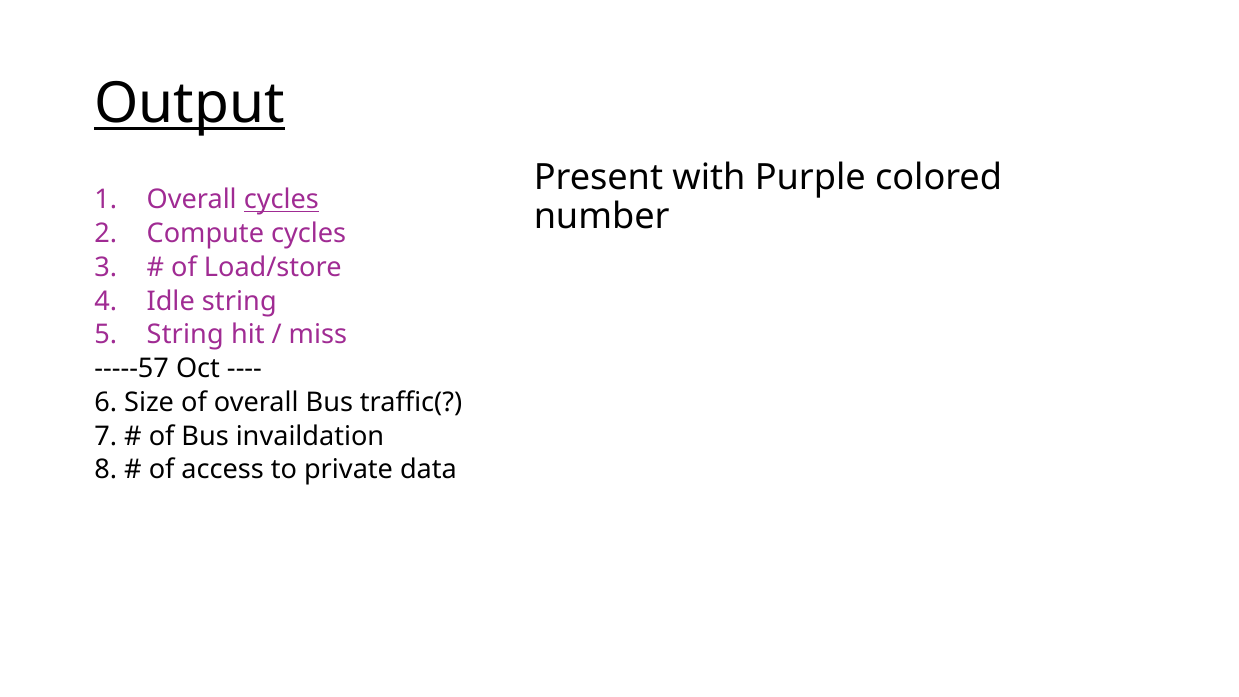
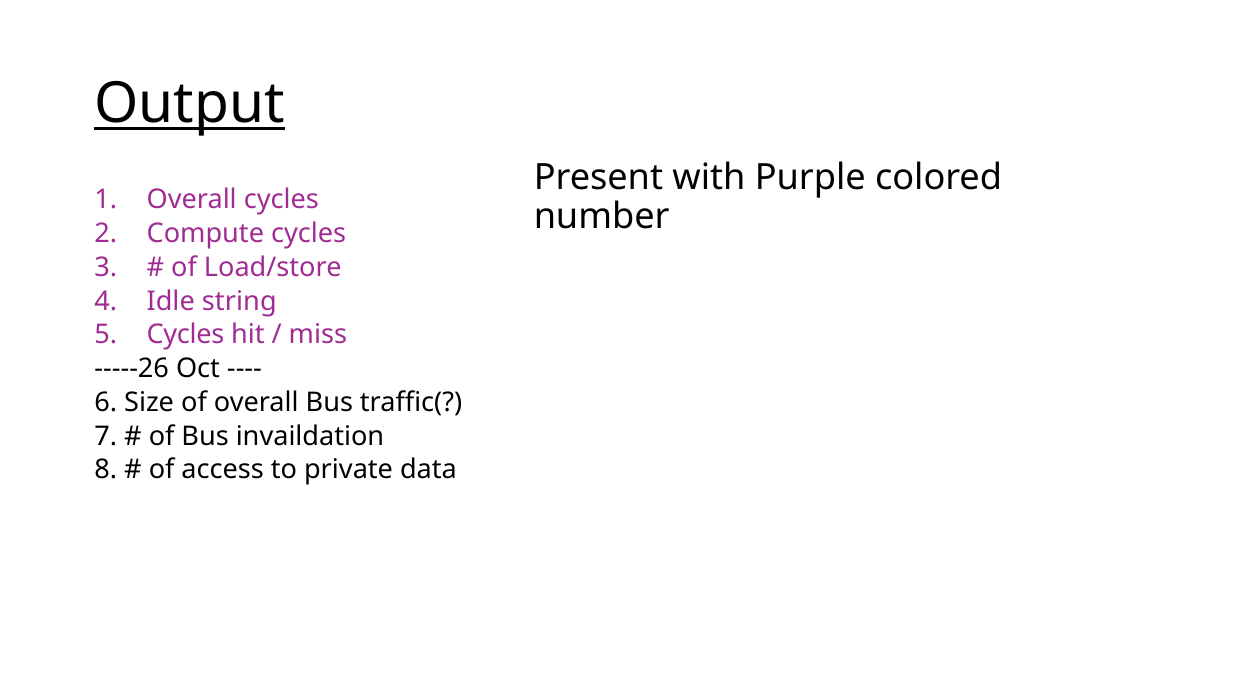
cycles underline: present -> none (281, 200)
String: String -> Cycles (185, 335)
-----57: -----57 -> -----26 (132, 369)
